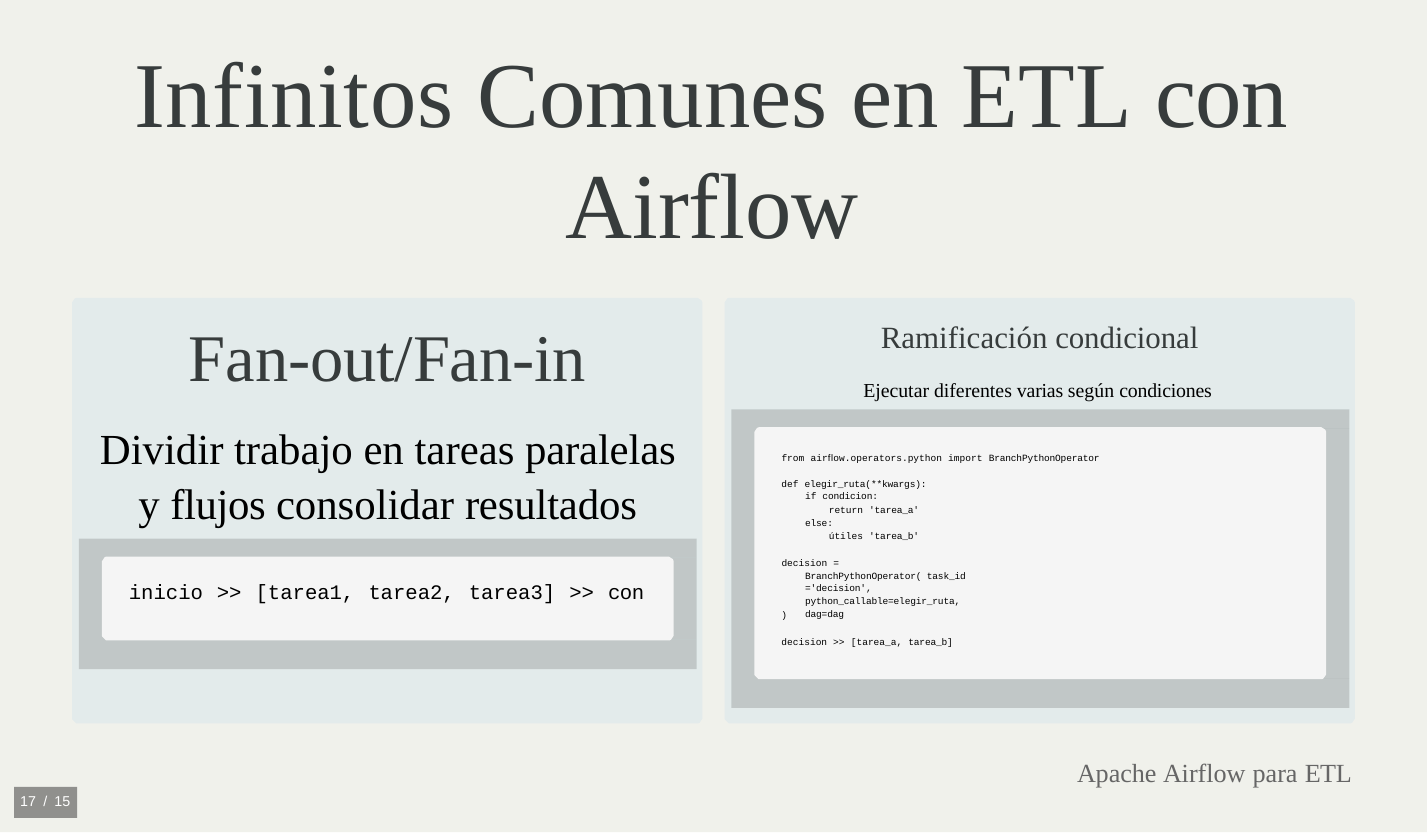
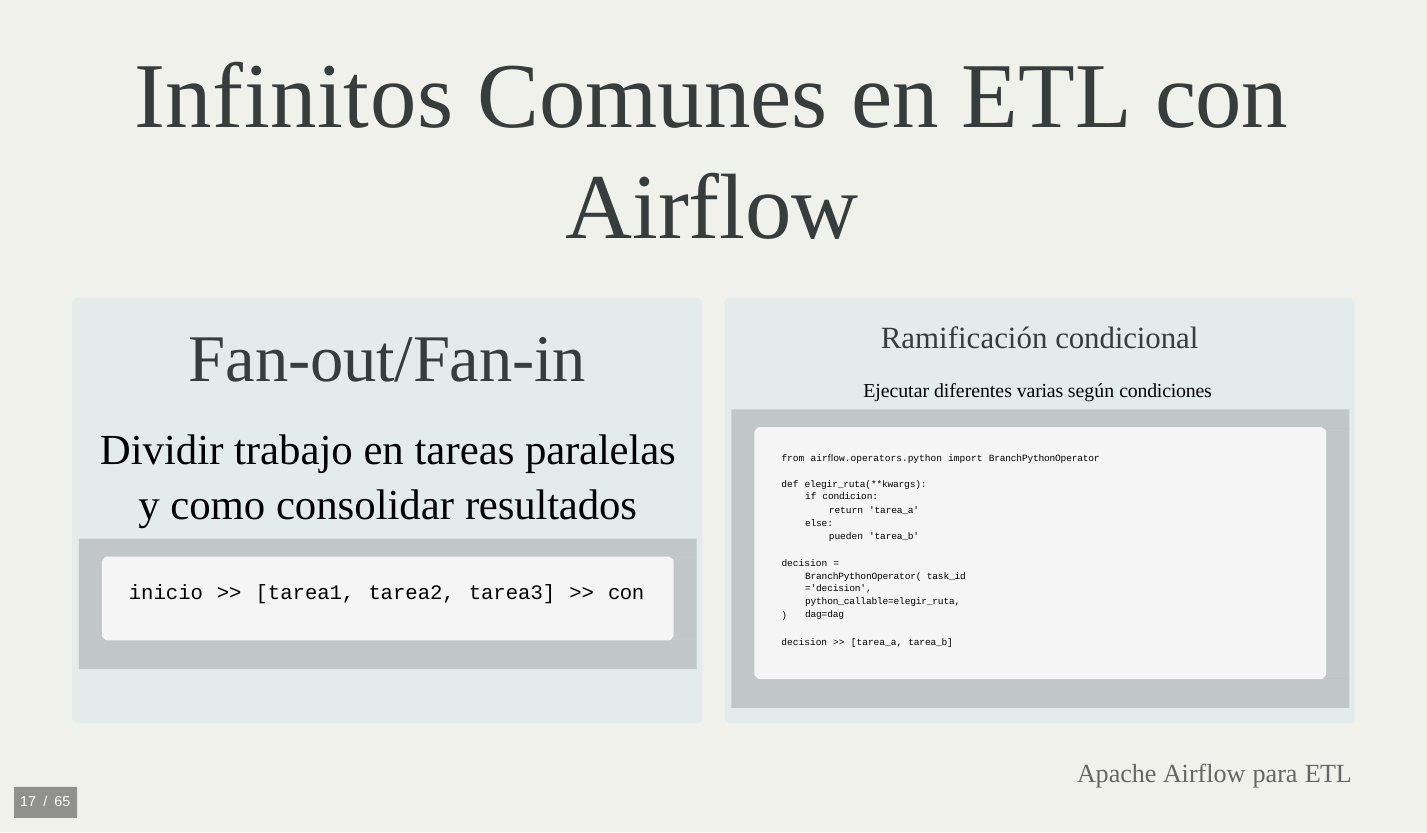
flujos: flujos -> como (218, 505)
útiles: útiles -> pueden (846, 537)
15: 15 -> 65 (62, 802)
